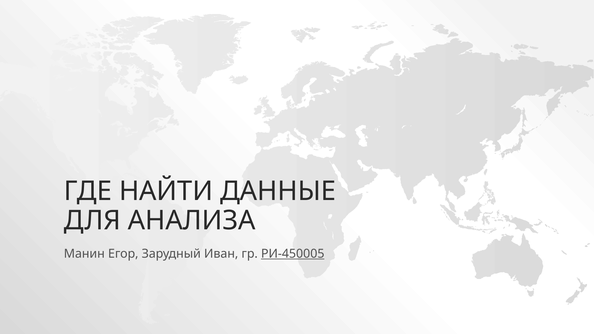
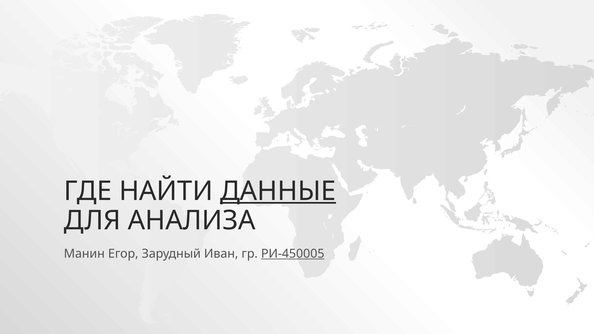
ДАННЫЕ underline: none -> present (278, 191)
